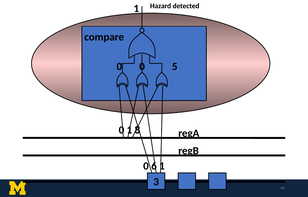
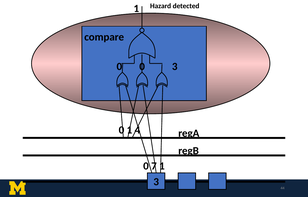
0 5: 5 -> 3 (175, 66)
8: 8 -> 4 (137, 130)
6: 6 -> 7 (154, 166)
